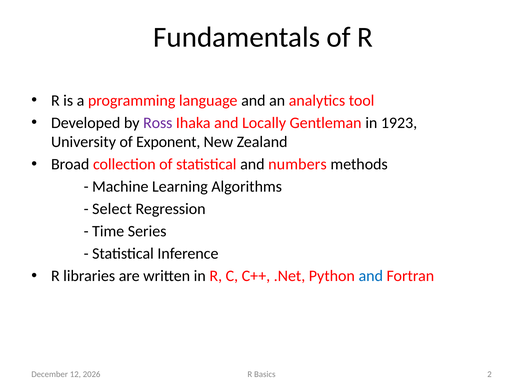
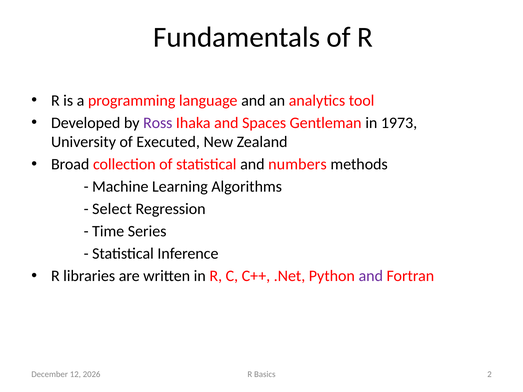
Locally: Locally -> Spaces (264, 123)
1923: 1923 -> 1973 (399, 123)
Exponent: Exponent -> Executed (168, 142)
and colour: blue -> purple (371, 276)
